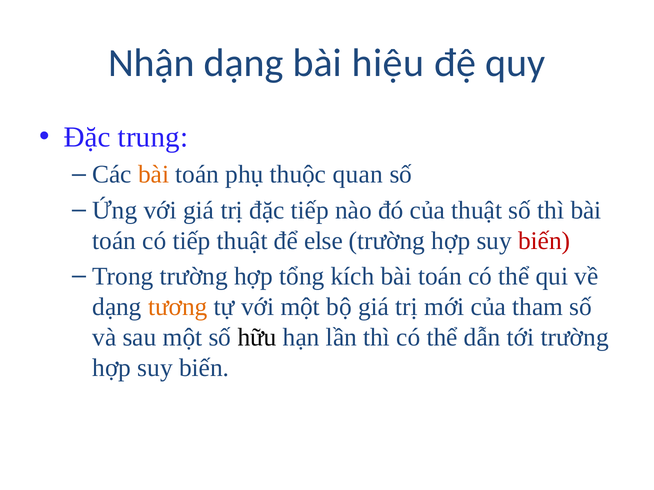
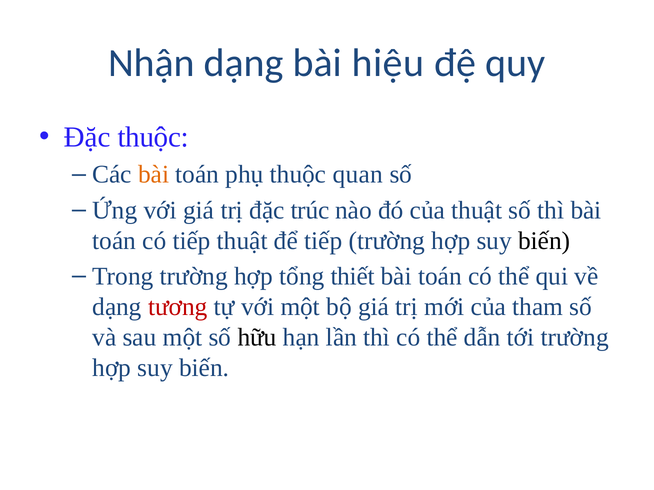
Đặc trung: trung -> thuộc (153, 137)
đặc tiếp: tiếp -> trúc (310, 210)
để else: else -> tiếp (323, 241)
biến colour: red -> black (544, 241)
kích: kích -> thiết (353, 277)
tương colour: orange -> red (178, 307)
